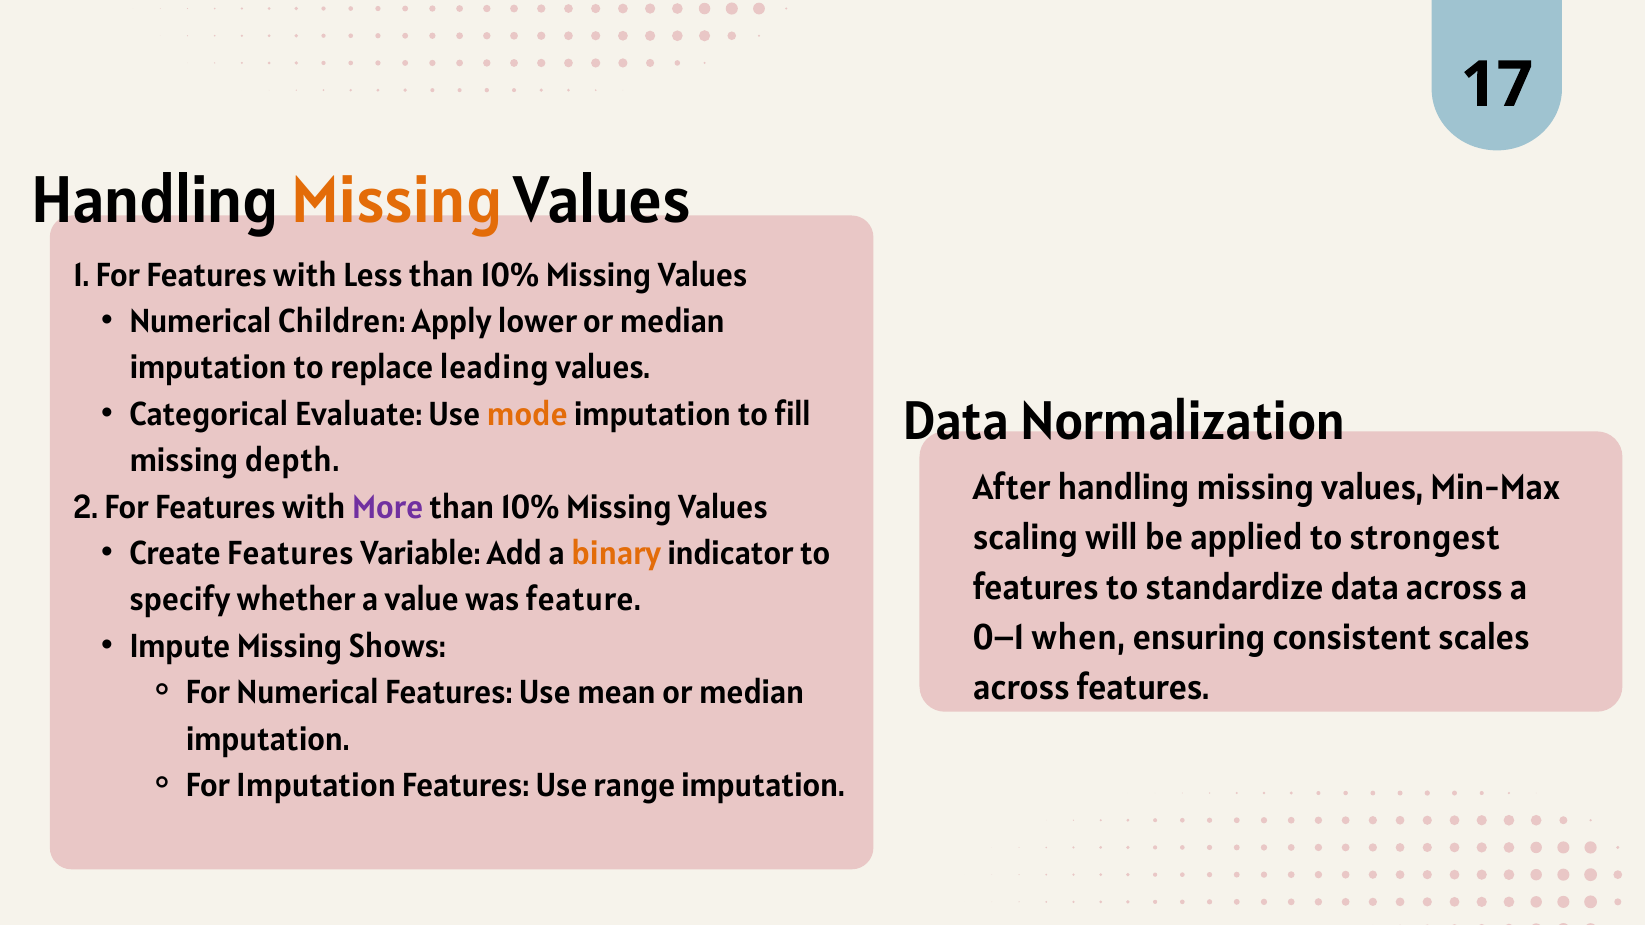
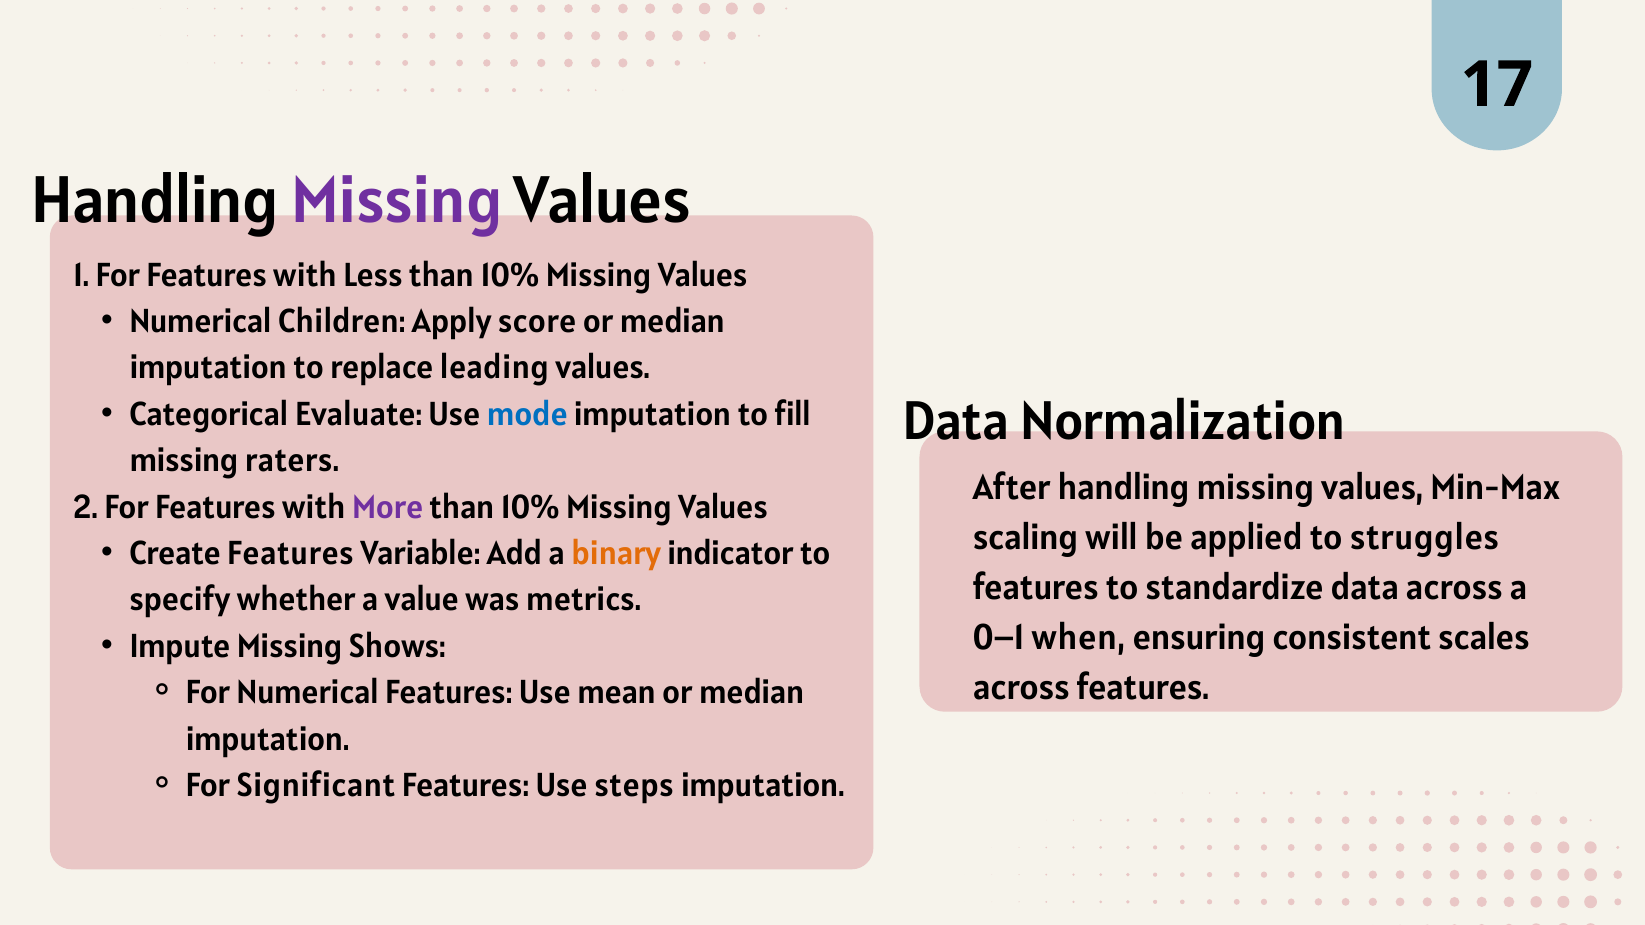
Missing colour: orange -> purple (397, 201)
lower: lower -> score (537, 322)
mode colour: orange -> blue (527, 414)
depth: depth -> raters (292, 461)
strongest: strongest -> struggles (1424, 538)
feature: feature -> metrics (584, 600)
For Imputation: Imputation -> Significant (316, 786)
range: range -> steps (634, 786)
